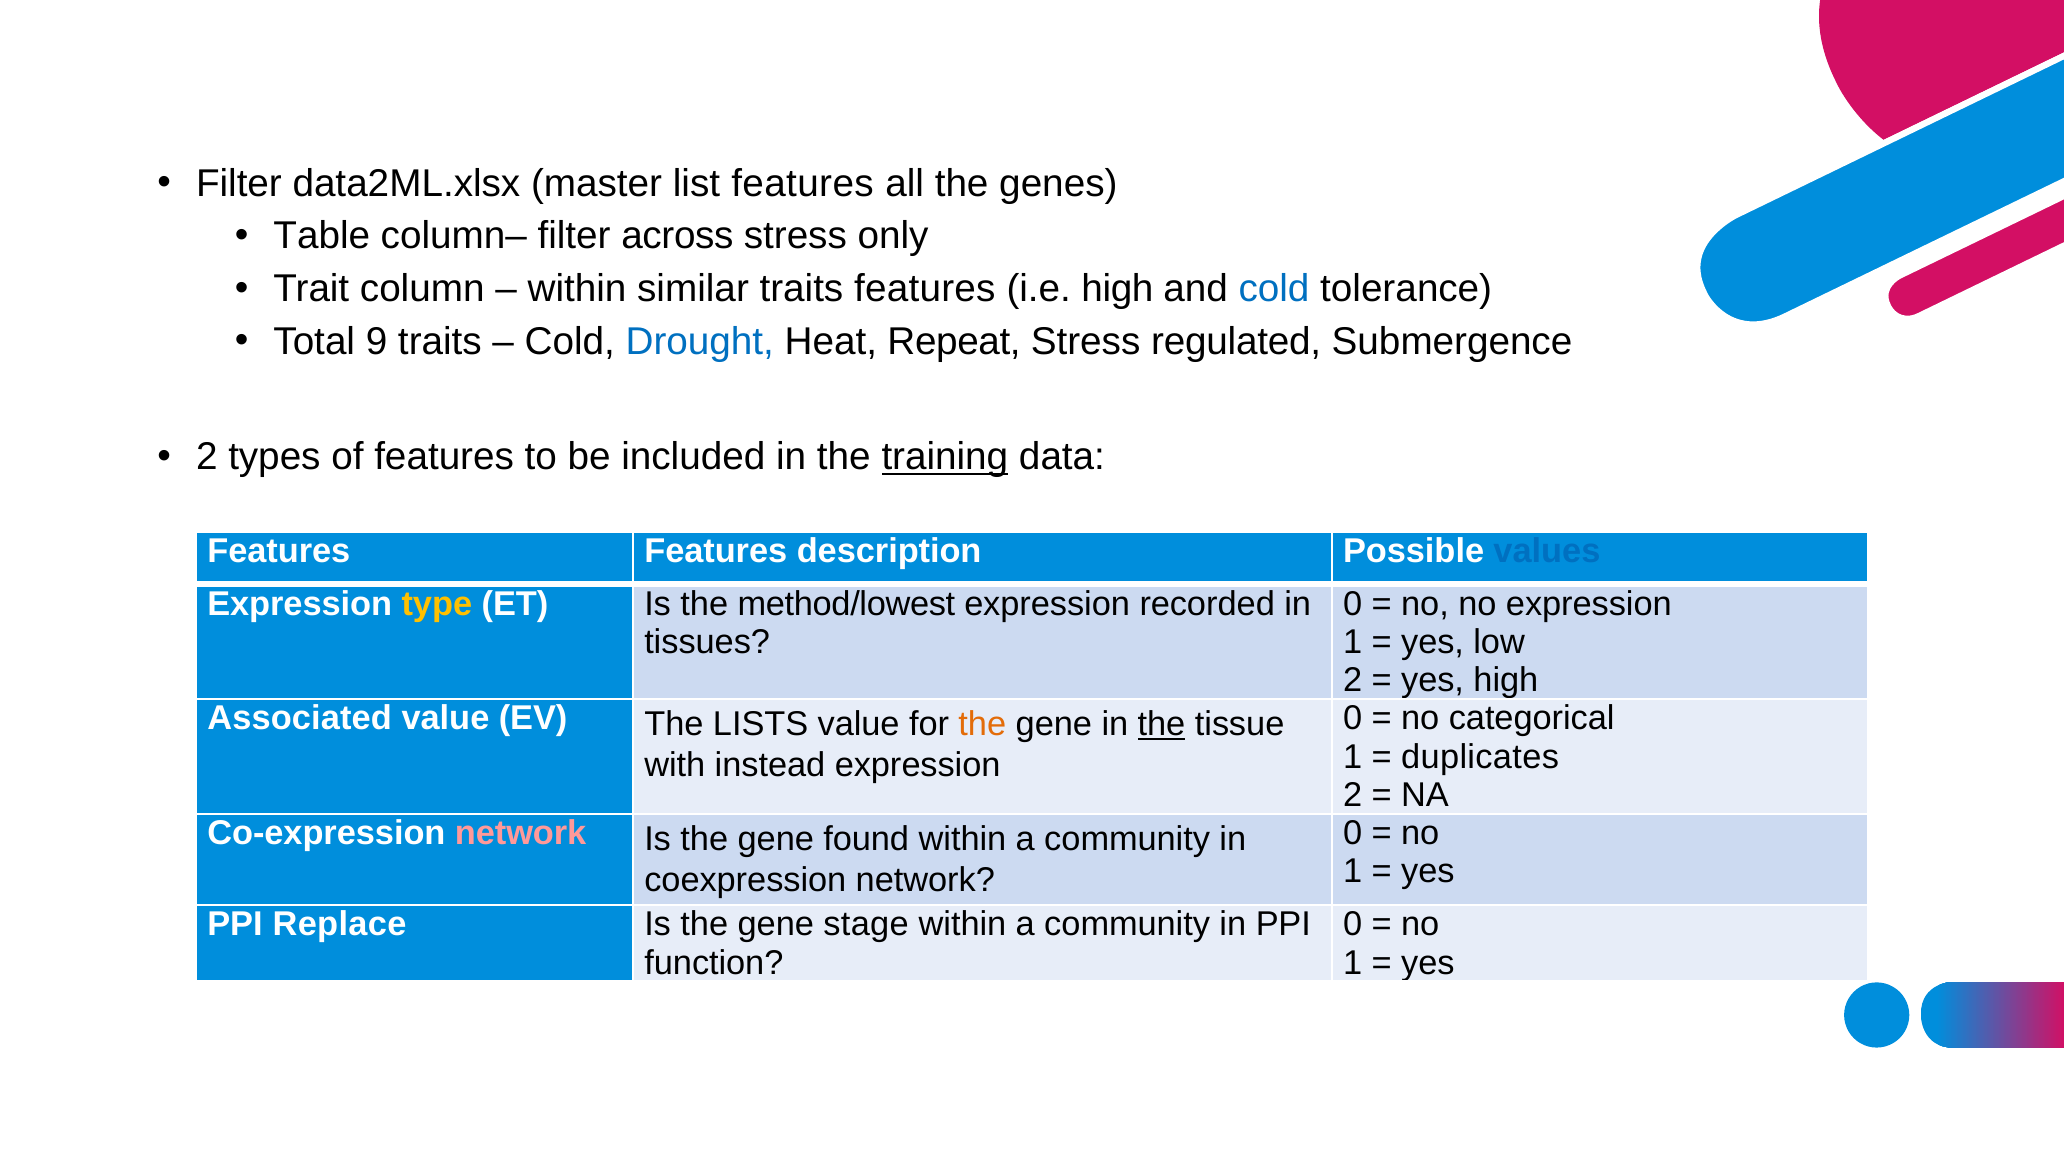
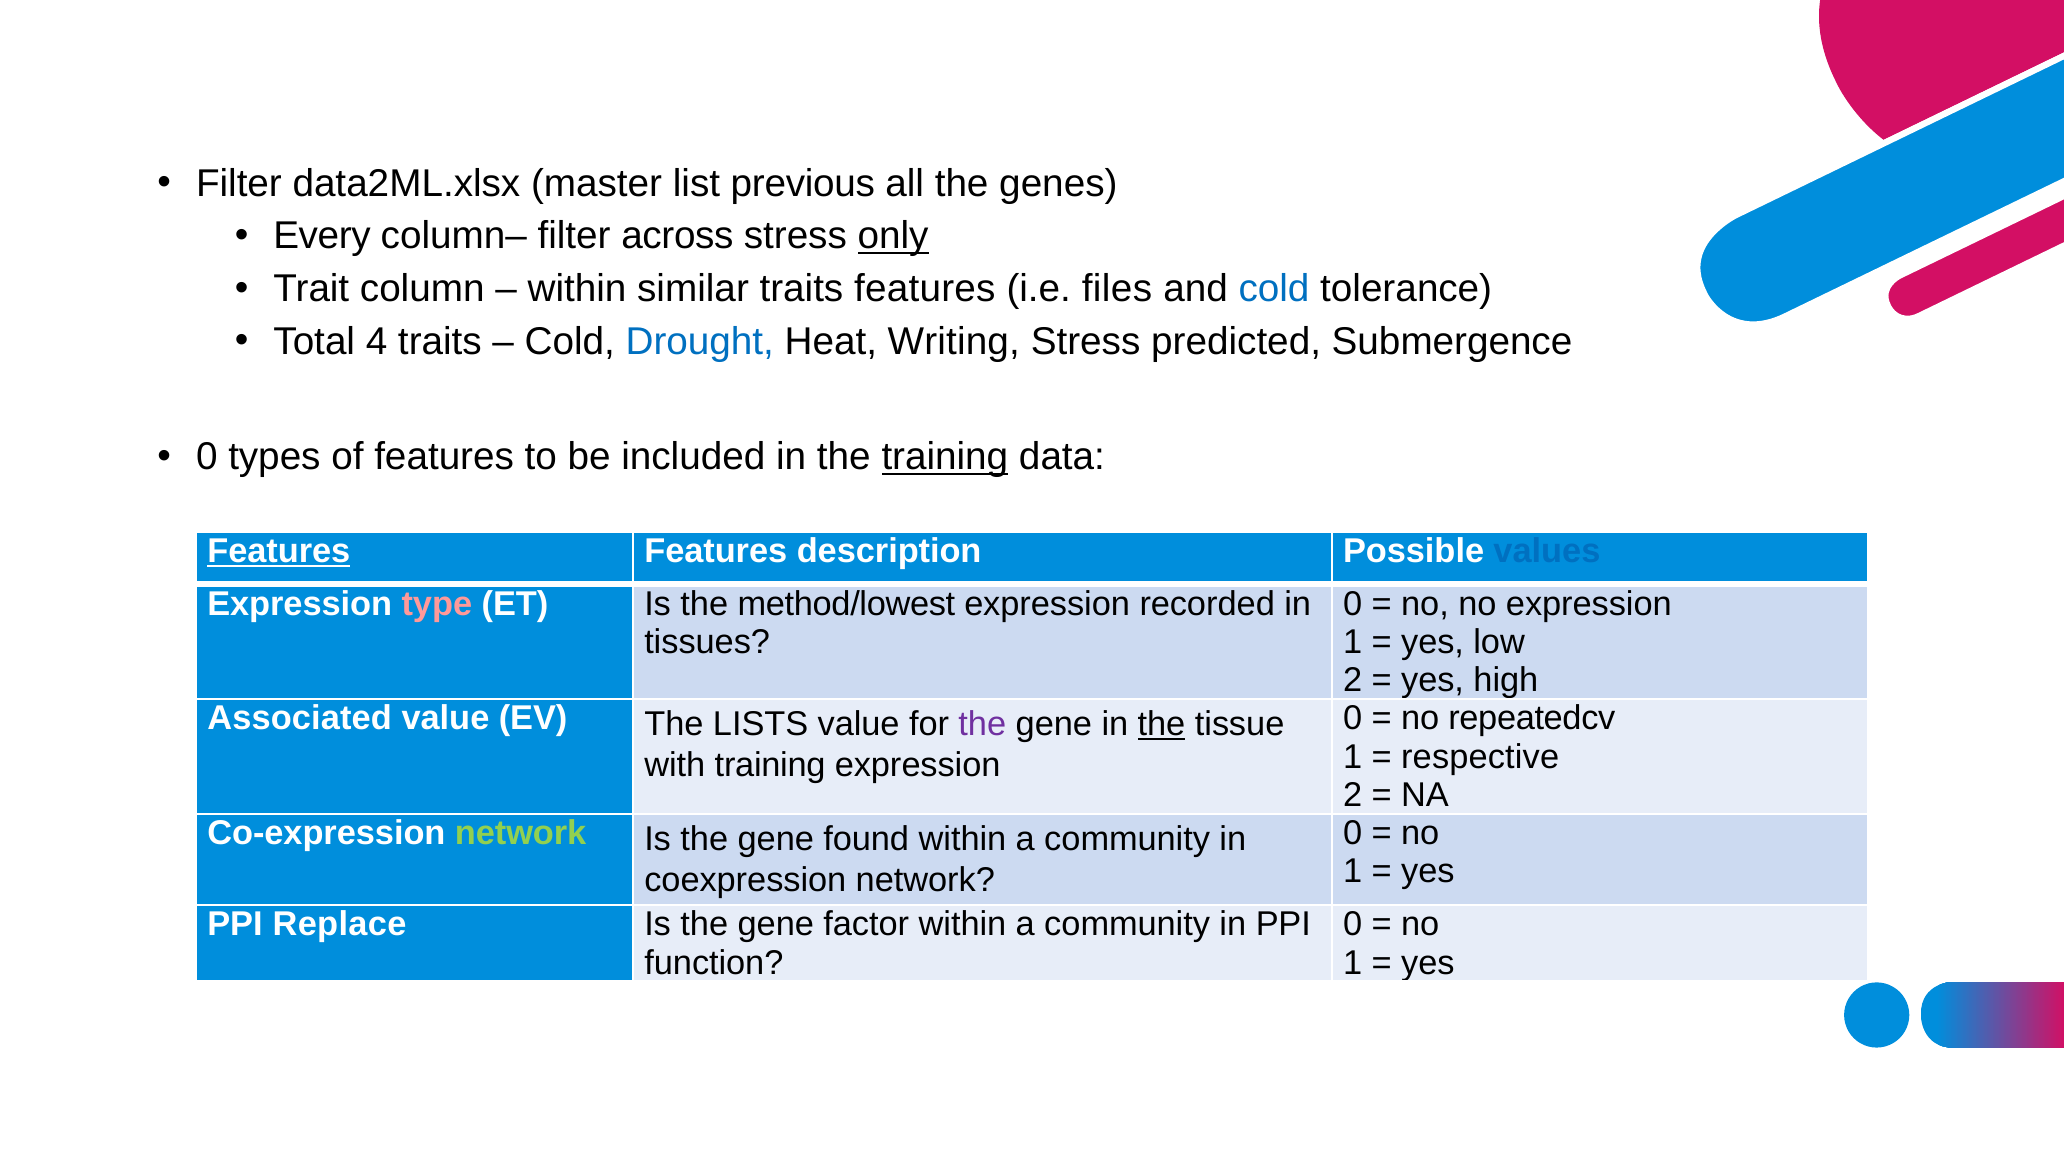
list features: features -> previous (803, 184)
Table: Table -> Every (322, 236)
only underline: none -> present (893, 236)
i.e high: high -> files (1117, 289)
9: 9 -> 4 (377, 341)
Repeat: Repeat -> Writing (954, 341)
regulated: regulated -> predicted (1236, 341)
2: 2 -> 0 (207, 457)
Features underline: none -> present (279, 551)
type colour: yellow -> pink (437, 604)
the colour: orange -> purple (982, 724)
categorical: categorical -> repeatedcv (1532, 719)
duplicates: duplicates -> respective (1480, 757)
with instead: instead -> training (770, 765)
network colour: pink -> light green (521, 833)
stage: stage -> factor (866, 924)
